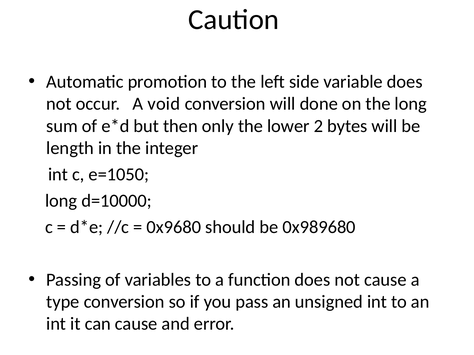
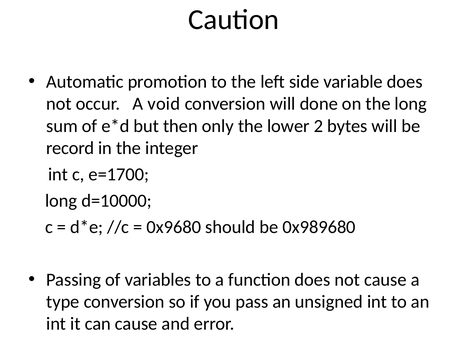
length: length -> record (70, 148)
e=1050: e=1050 -> e=1700 (119, 175)
